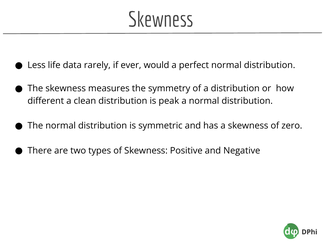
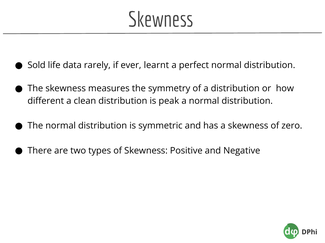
Less: Less -> Sold (37, 65)
would: would -> learnt (156, 65)
